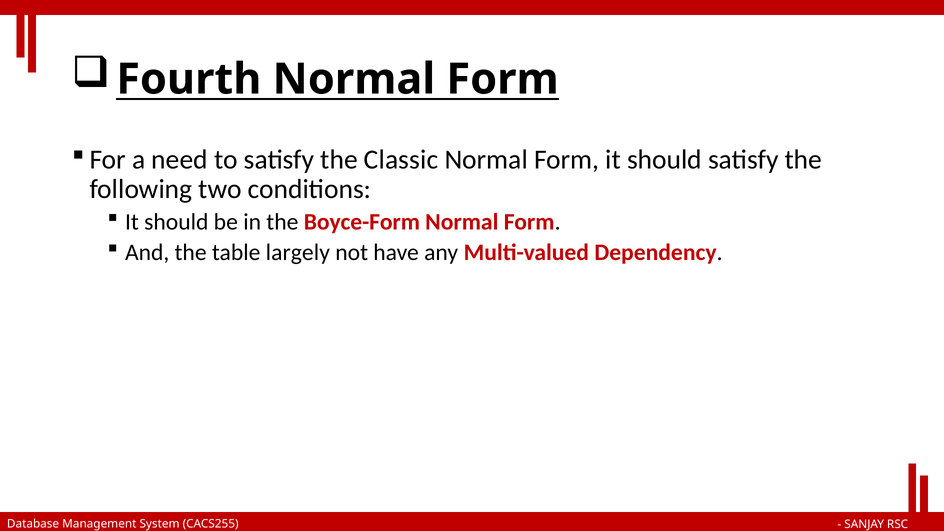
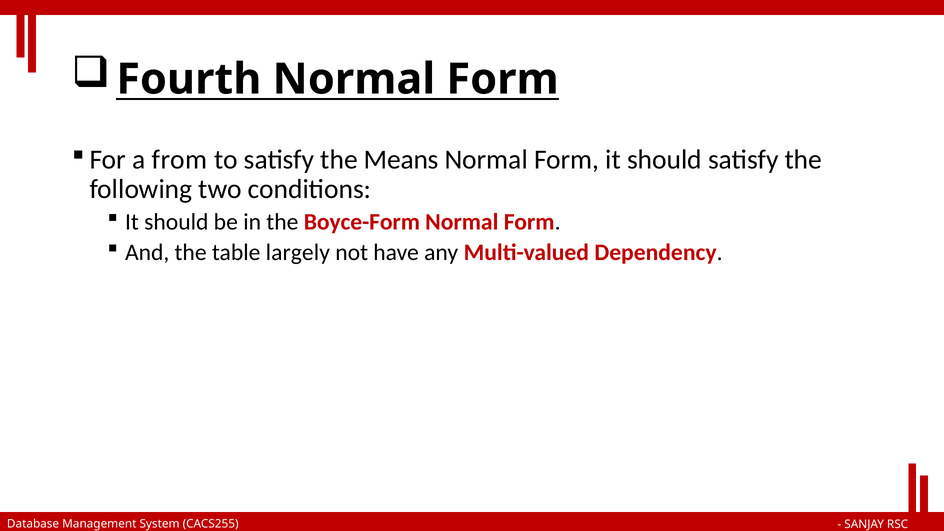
need: need -> from (180, 160)
Classic: Classic -> Means (401, 160)
